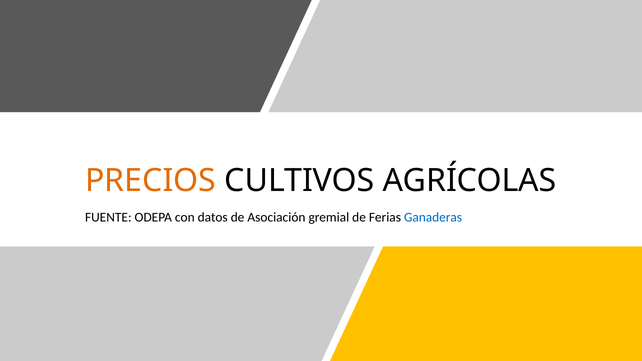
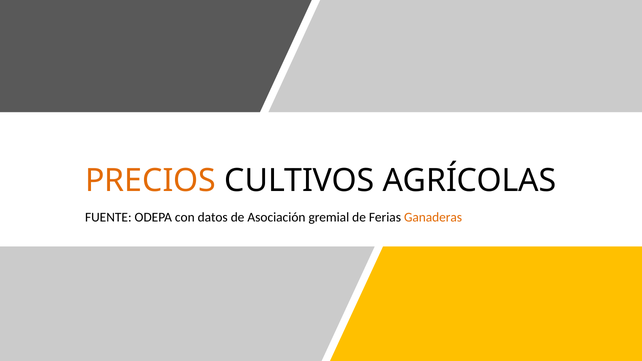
Ganaderas colour: blue -> orange (433, 217)
